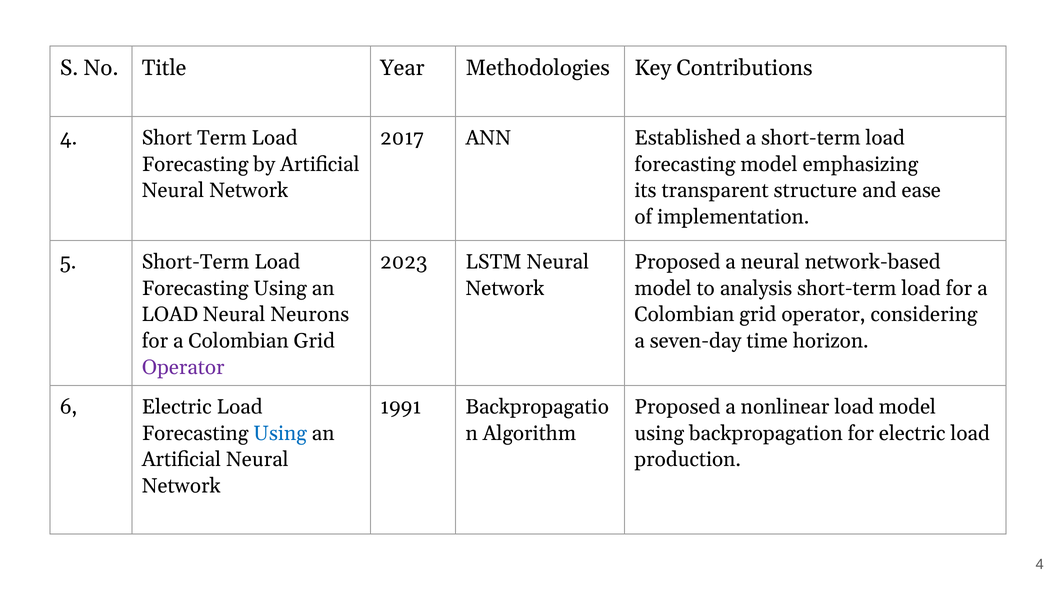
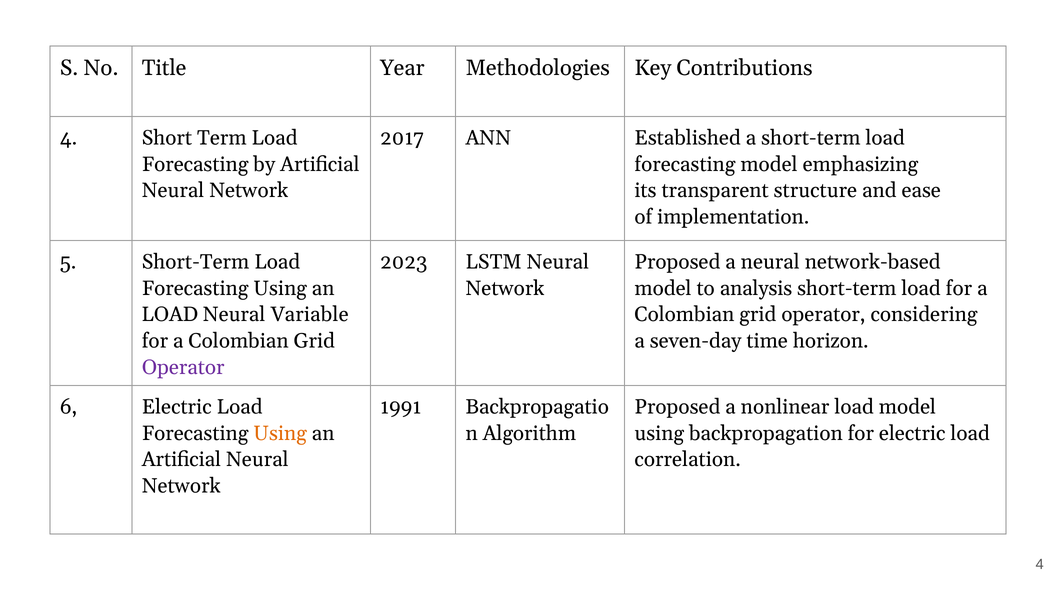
Neurons: Neurons -> Variable (310, 315)
Using colour: blue -> orange (280, 433)
production: production -> correlation (688, 460)
